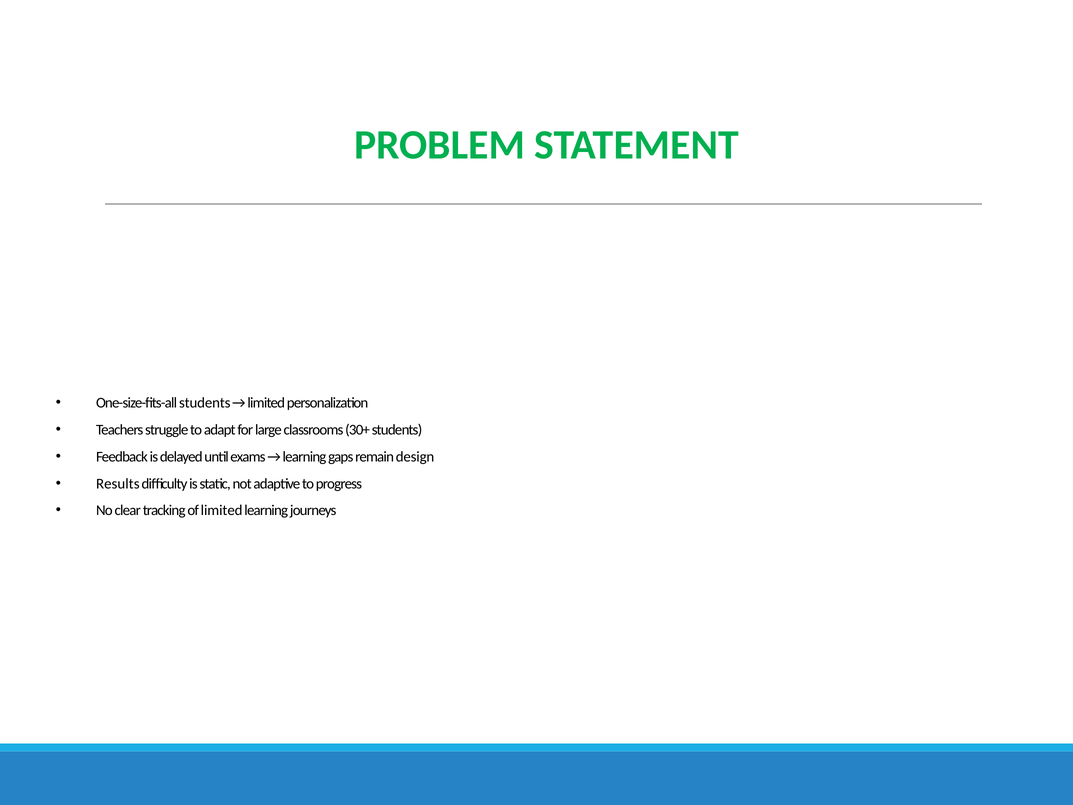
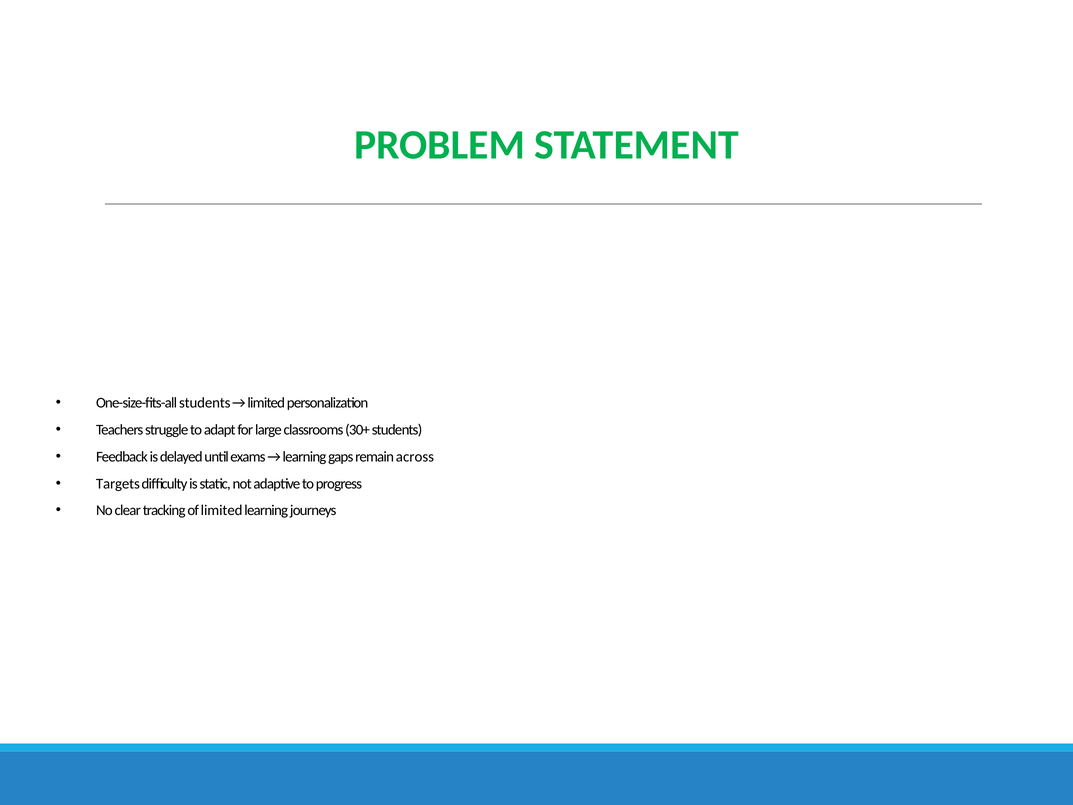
design: design -> across (415, 457)
Results: Results -> Targets (118, 483)
